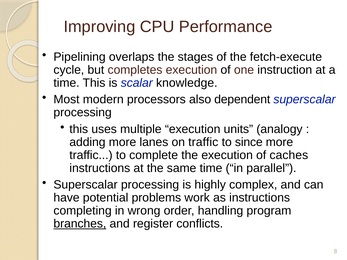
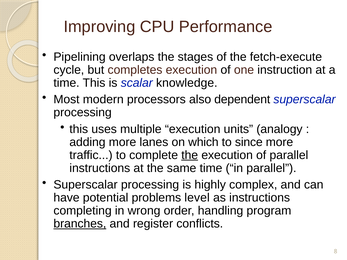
on traffic: traffic -> which (203, 142)
the underline: none -> present (190, 155)
of caches: caches -> parallel (289, 155)
work: work -> level (197, 198)
